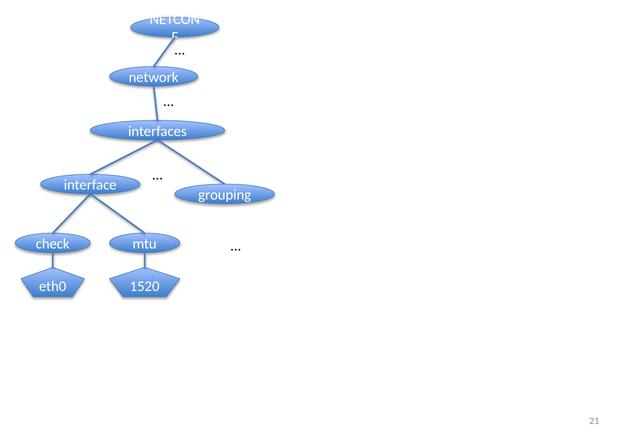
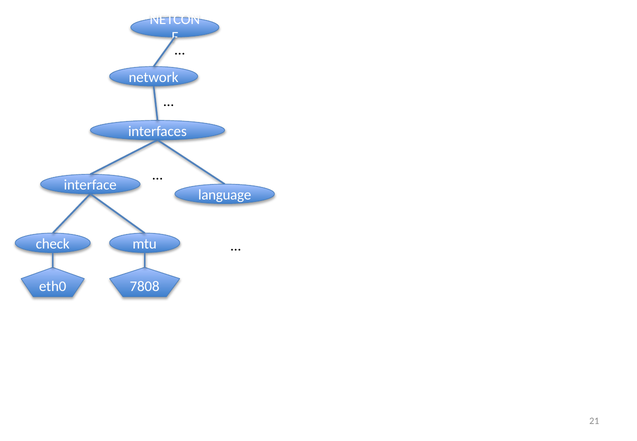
grouping: grouping -> language (225, 195)
1520: 1520 -> 7808 (145, 287)
